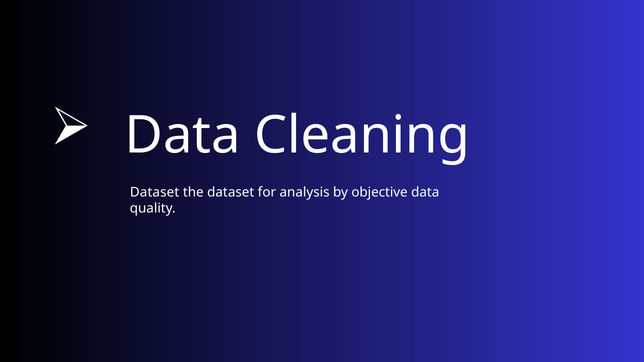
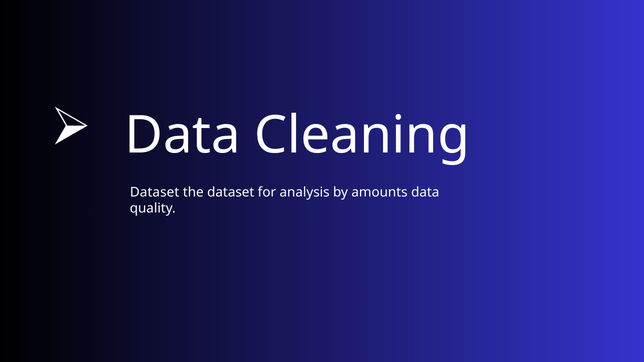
objective: objective -> amounts (380, 192)
